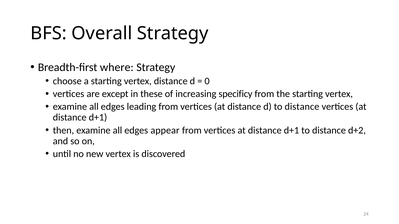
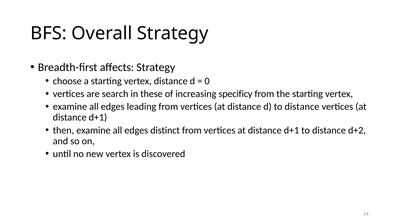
where: where -> affects (117, 67)
except: except -> search (115, 94)
appear: appear -> distinct (165, 131)
